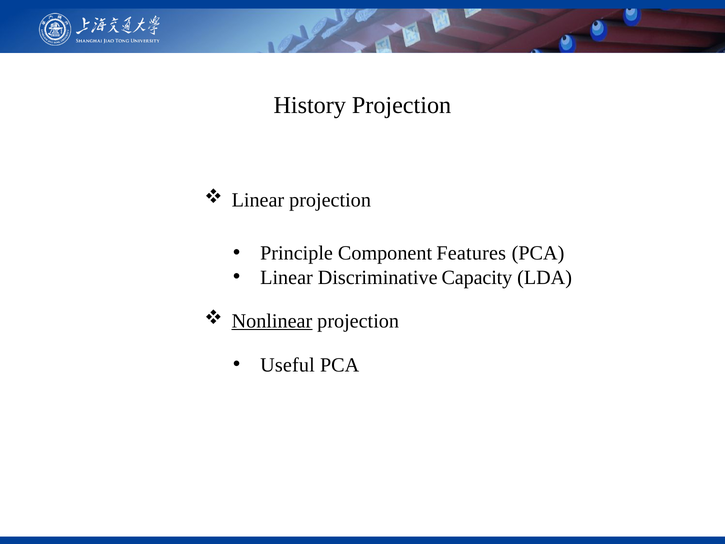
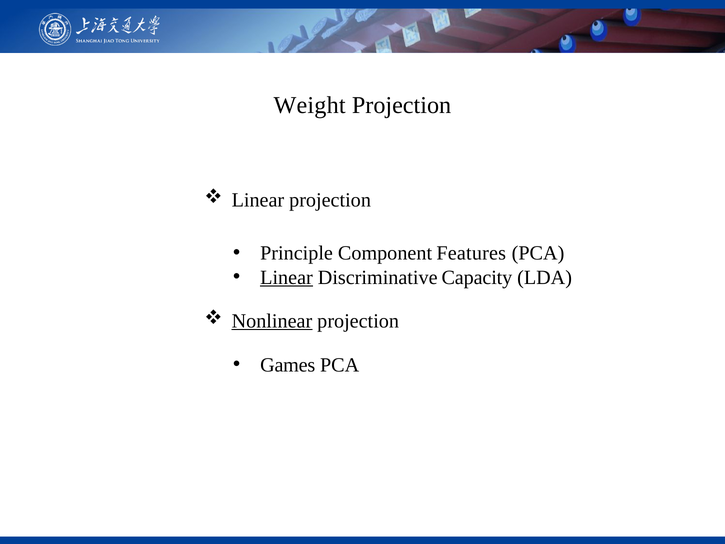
History: History -> Weight (310, 105)
Linear underline: none -> present (287, 277)
Useful: Useful -> Games (288, 365)
